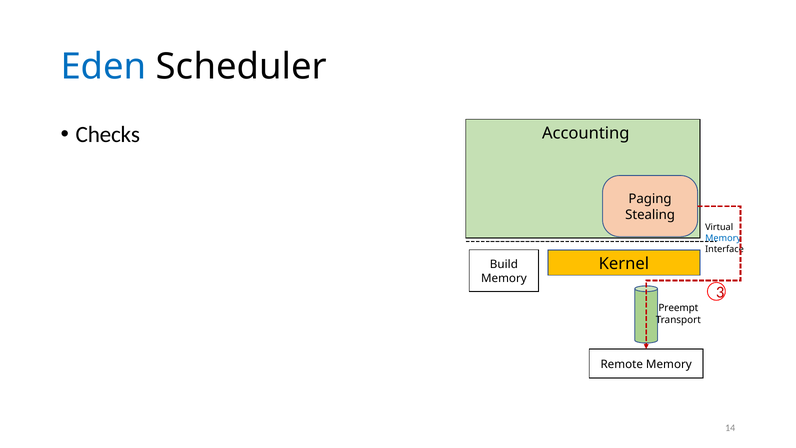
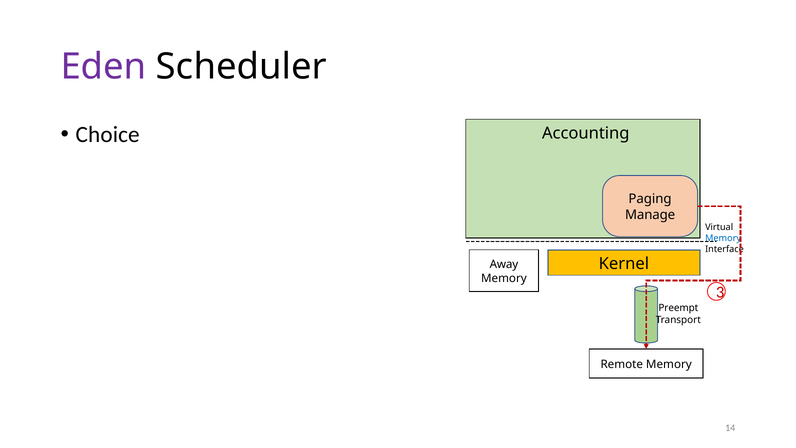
Eden colour: blue -> purple (104, 67)
Checks: Checks -> Choice (108, 135)
Stealing: Stealing -> Manage (650, 215)
Build: Build -> Away (504, 264)
